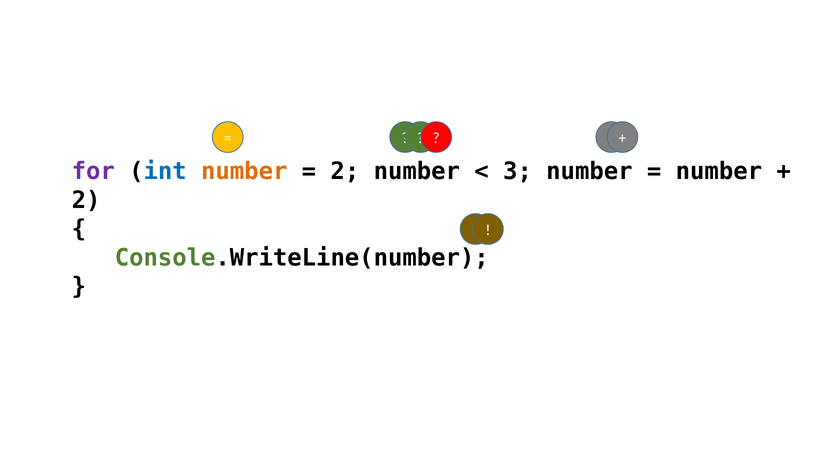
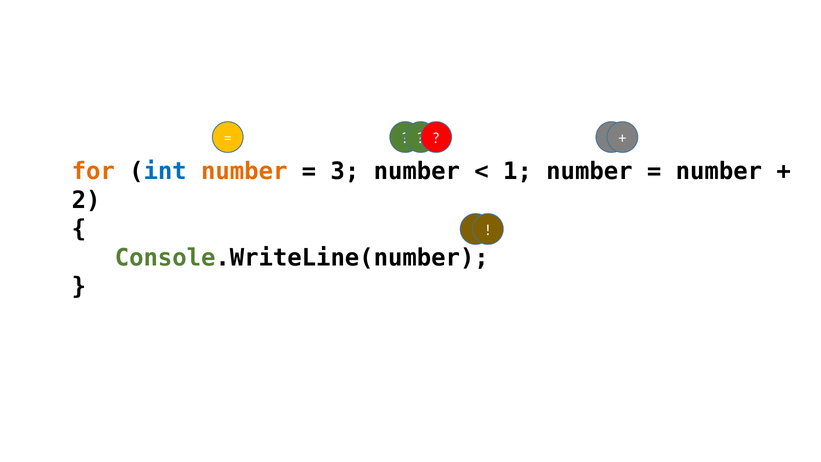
for colour: purple -> orange (93, 171)
2: 2 -> 3 (345, 171)
3: 3 -> 1 (518, 171)
